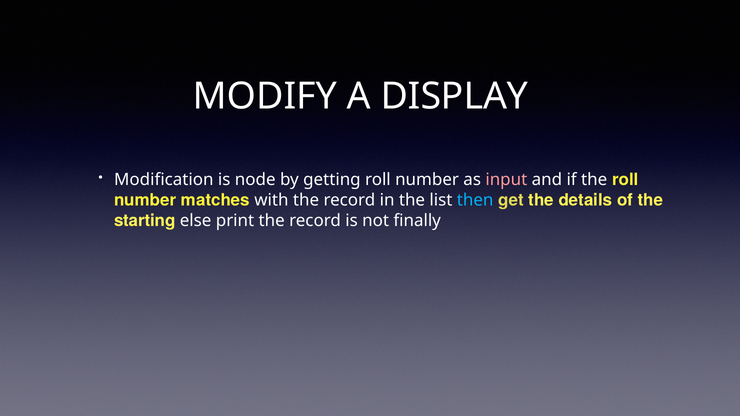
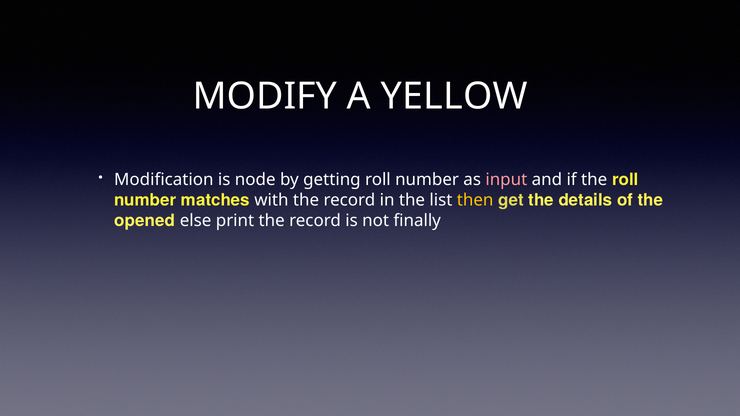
DISPLAY: DISPLAY -> YELLOW (454, 96)
then colour: light blue -> yellow (475, 200)
starting: starting -> opened (145, 221)
